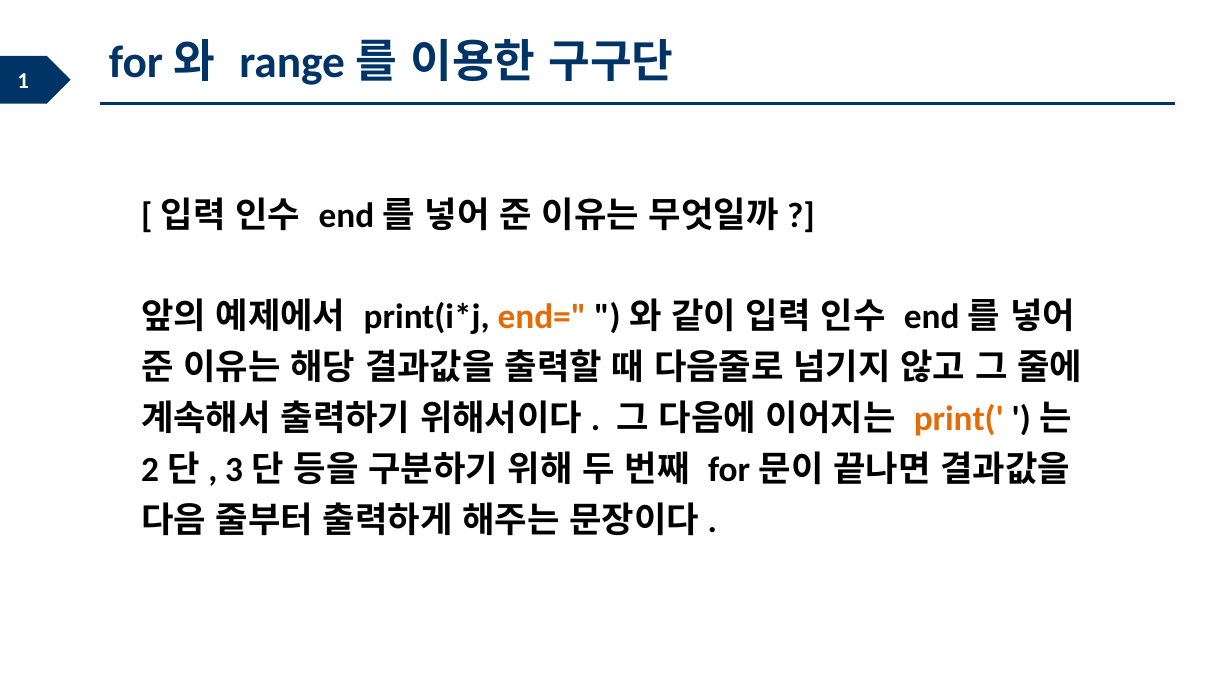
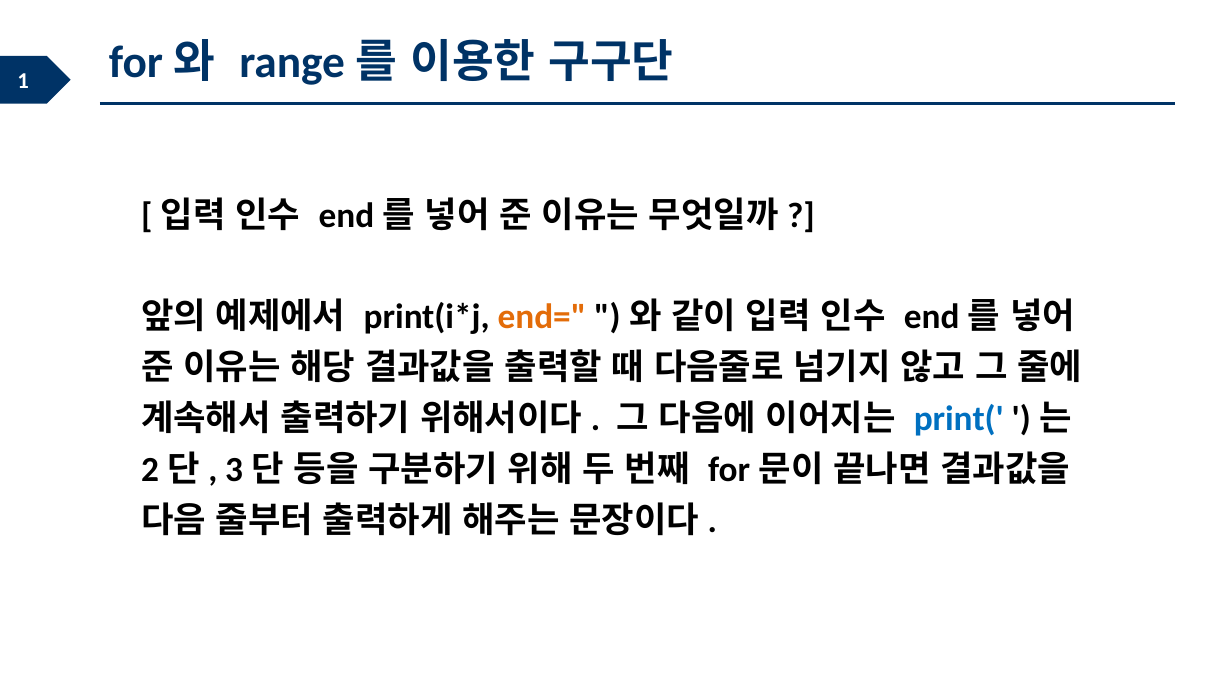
print( colour: orange -> blue (959, 419)
